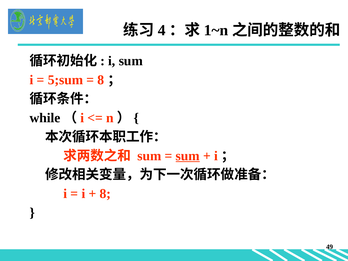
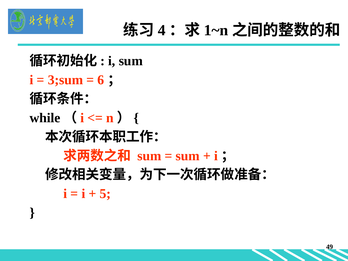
5;sum: 5;sum -> 3;sum (65, 80)
8: 8 -> 6 (101, 80)
sum underline: present -> none (188, 156)
8: 8 -> 5 (105, 194)
